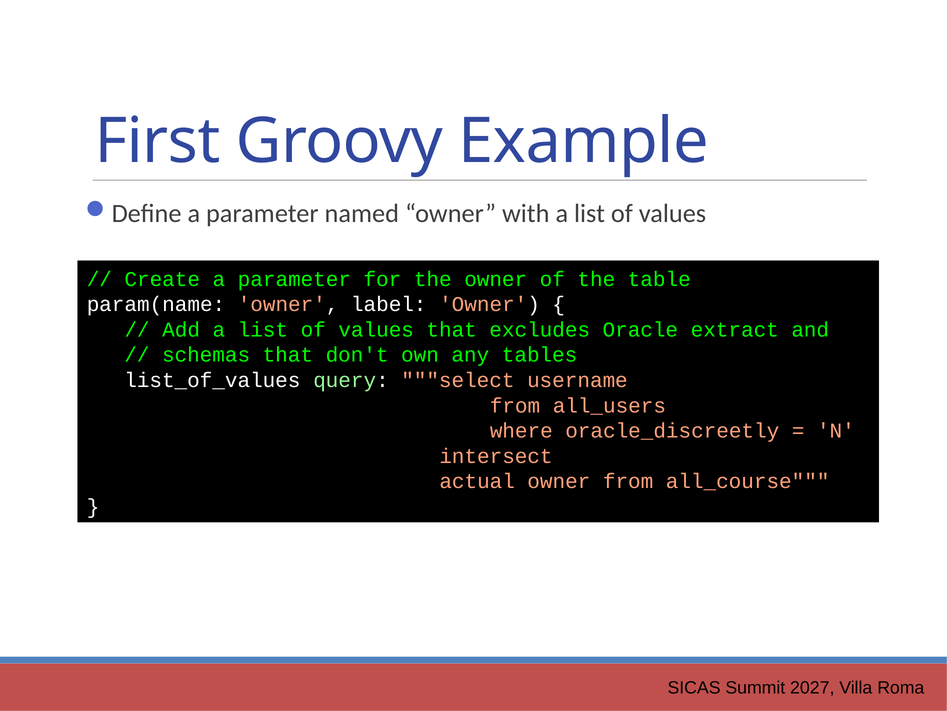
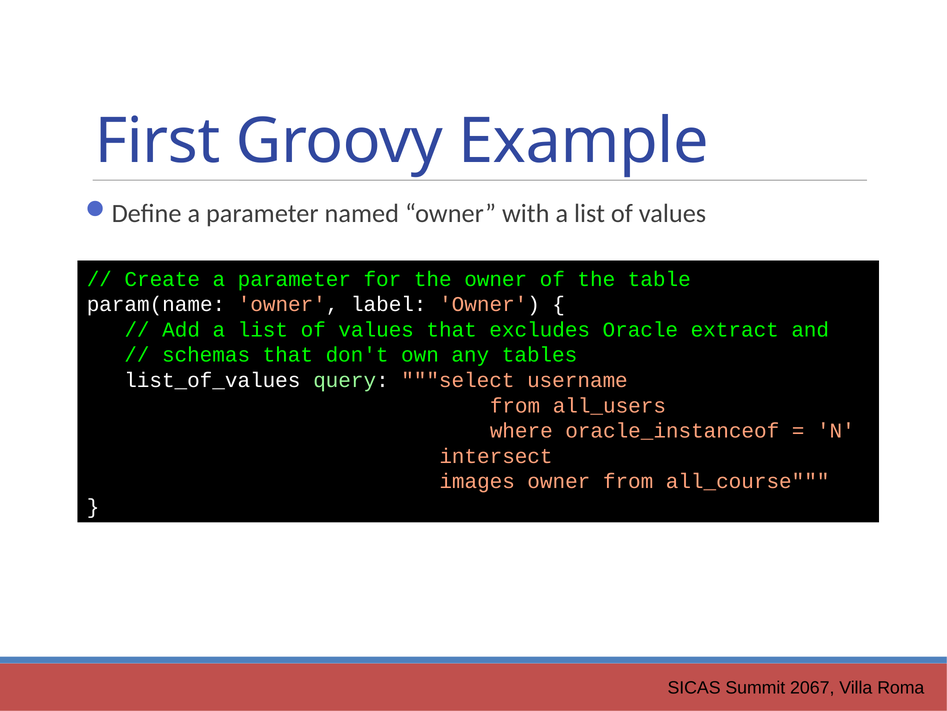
oracle_discreetly: oracle_discreetly -> oracle_instanceof (672, 430)
actual: actual -> images (477, 481)
2027: 2027 -> 2067 (812, 687)
